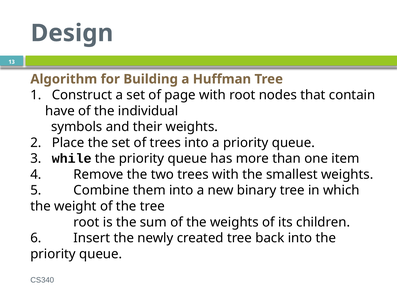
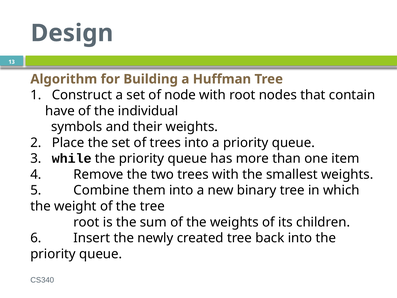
page: page -> node (180, 95)
